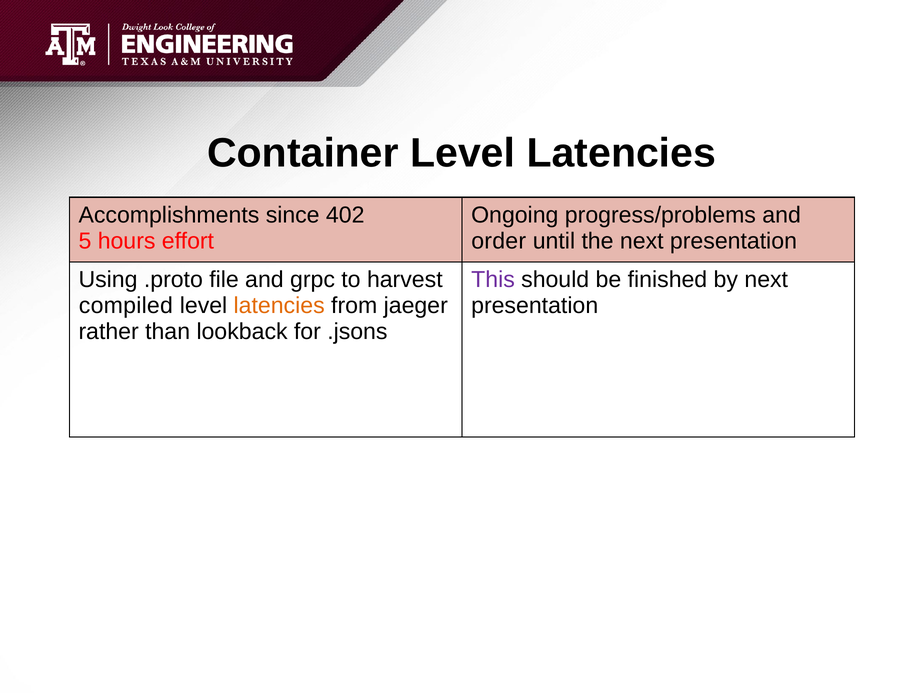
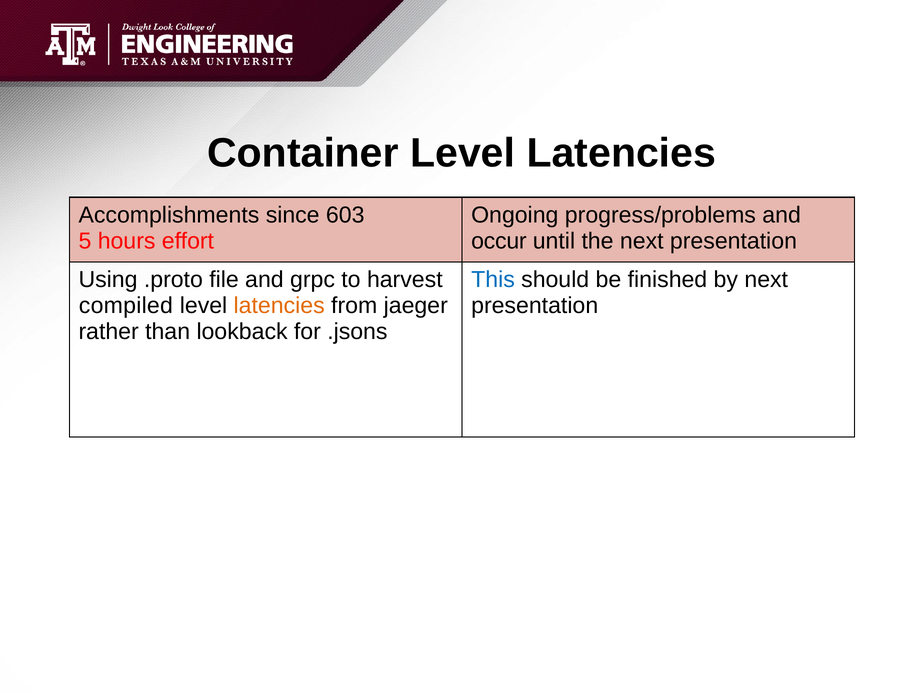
402: 402 -> 603 (345, 215)
order: order -> occur (499, 241)
This colour: purple -> blue (493, 280)
